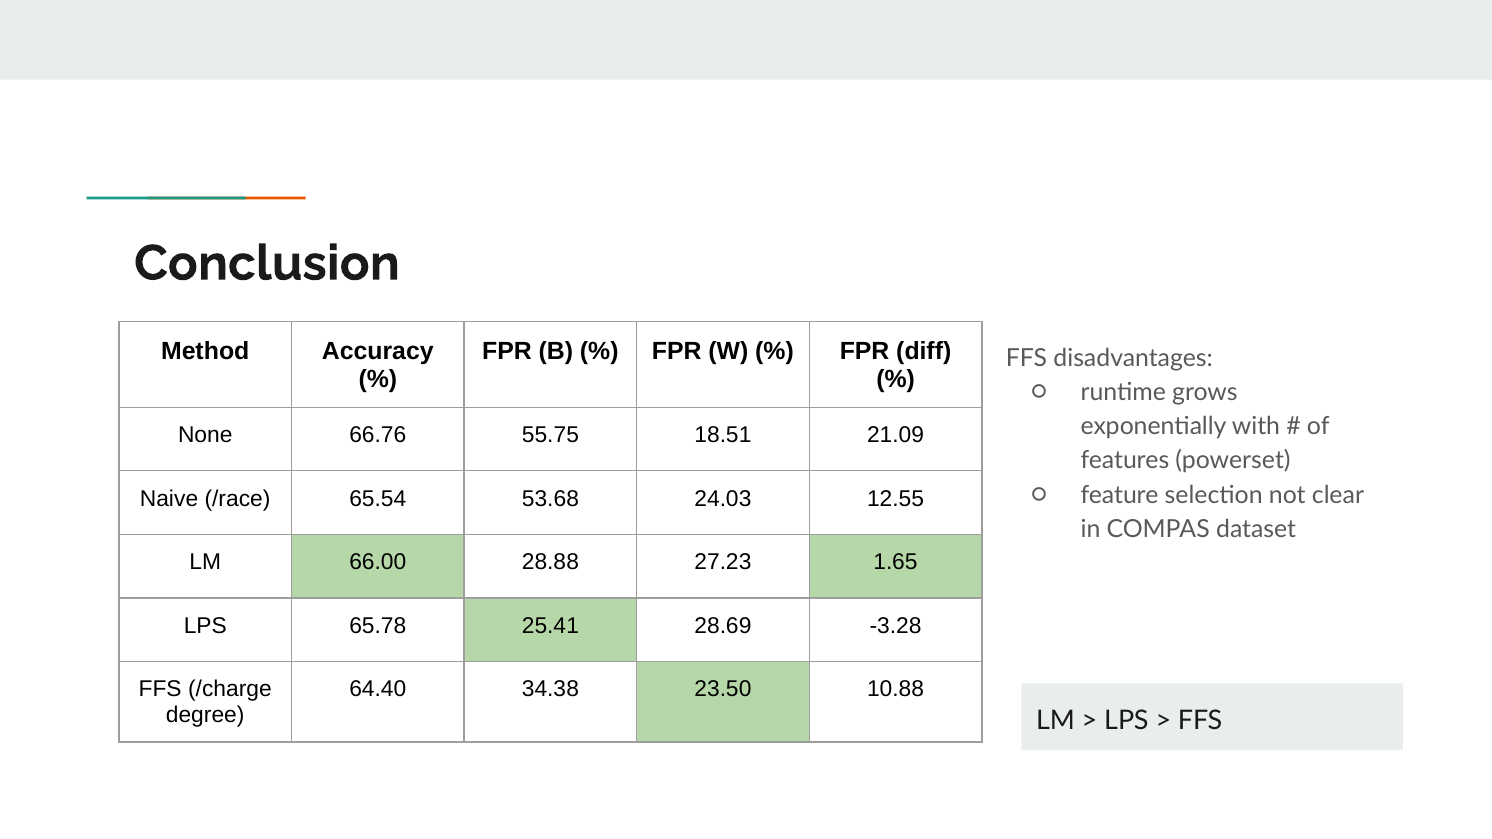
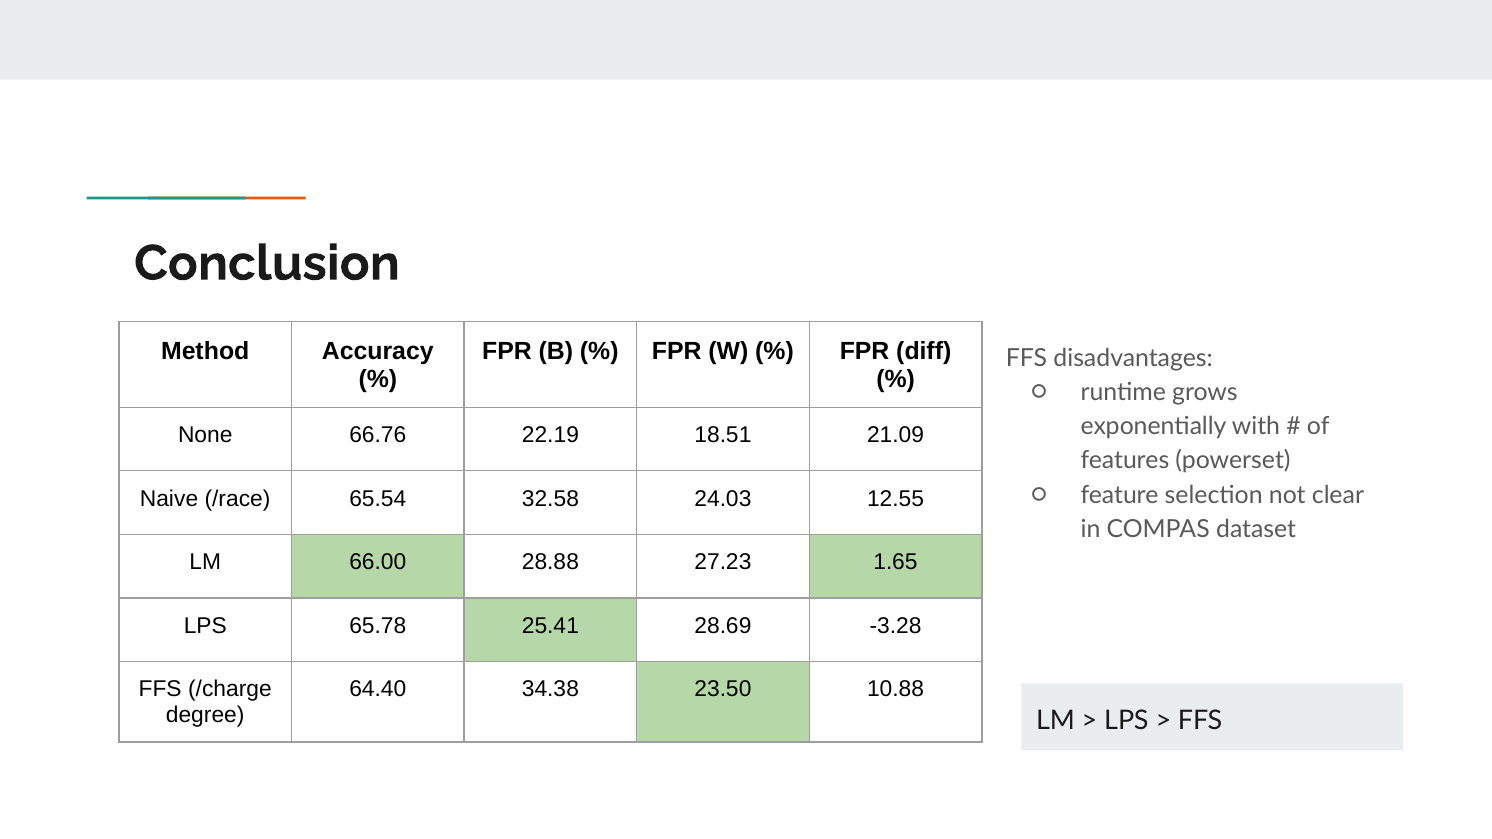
55.75: 55.75 -> 22.19 (550, 435)
53.68: 53.68 -> 32.58 (550, 499)
